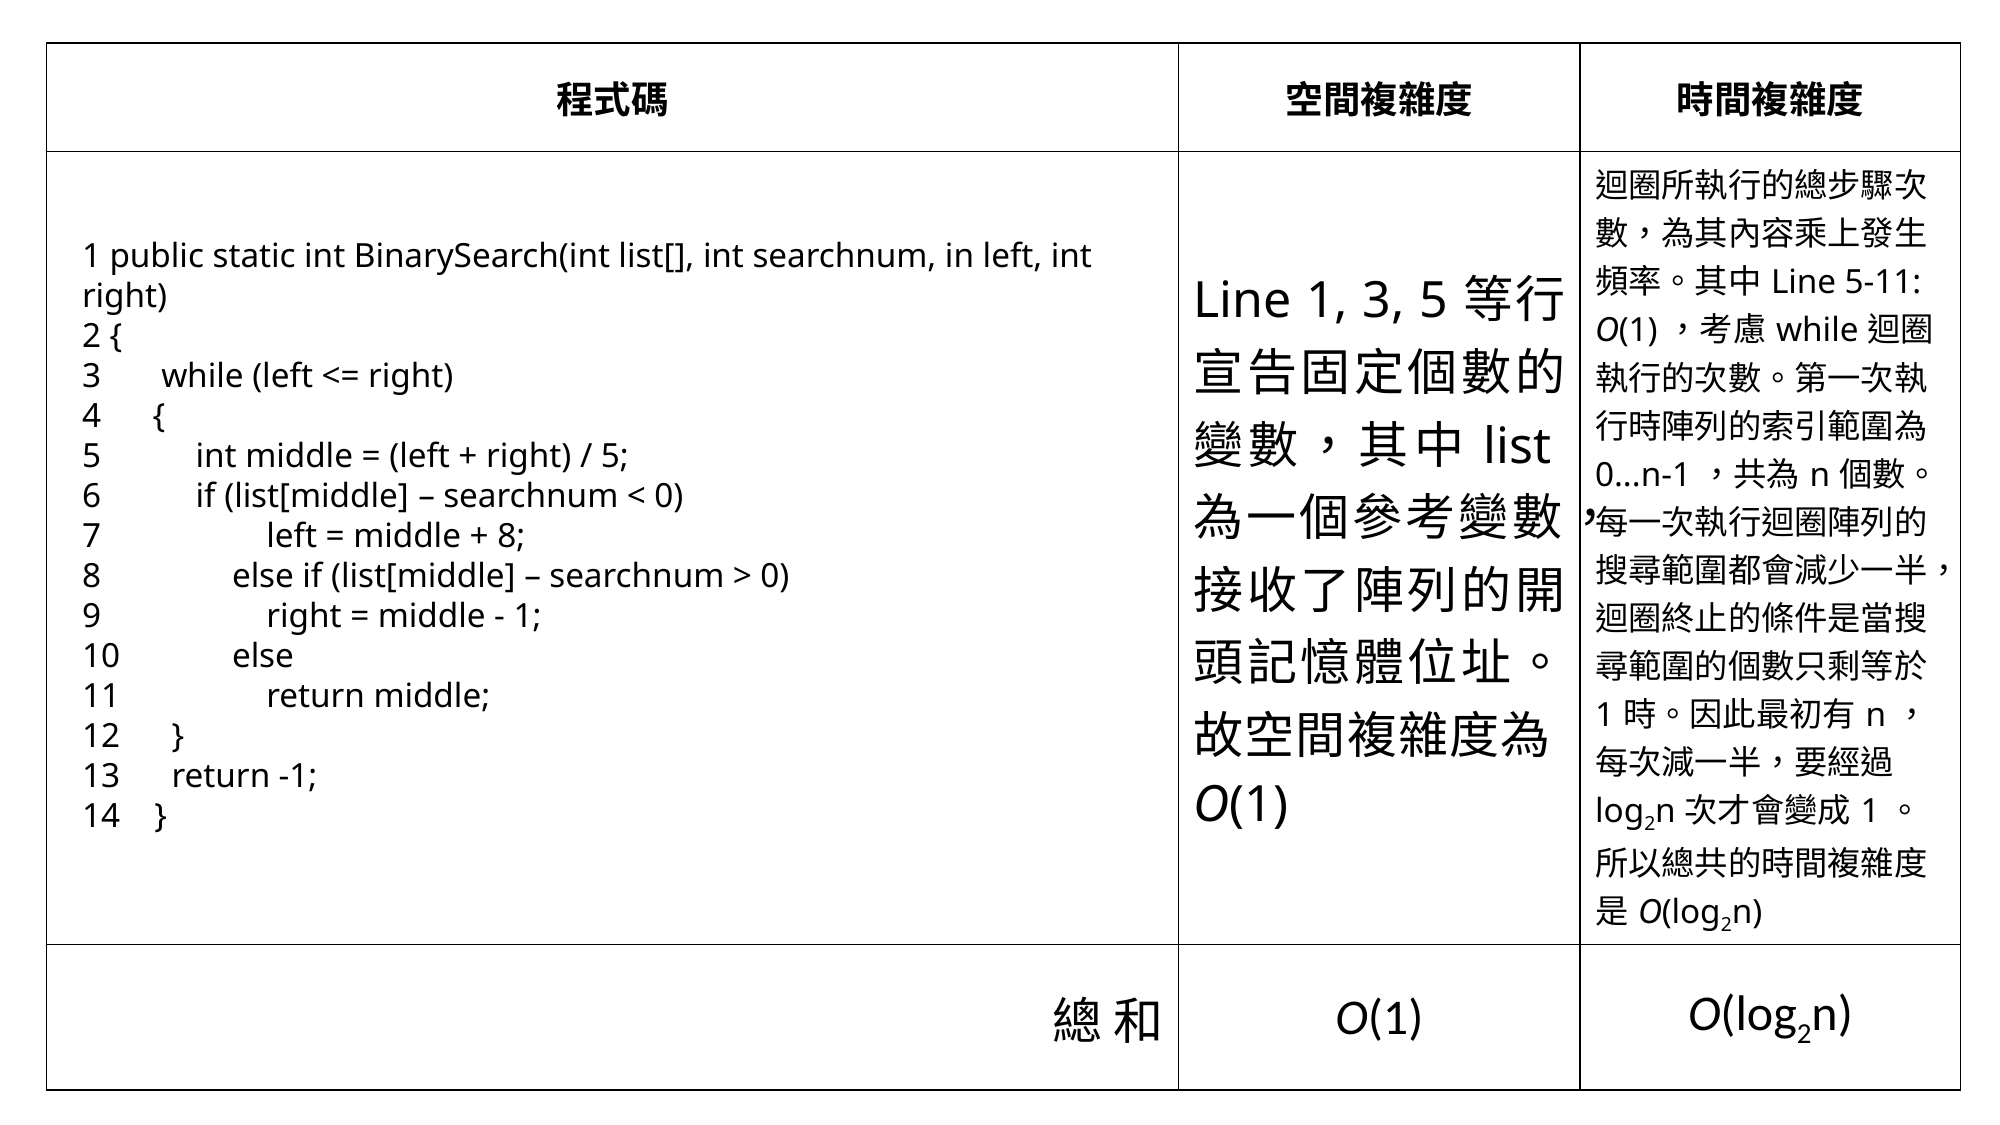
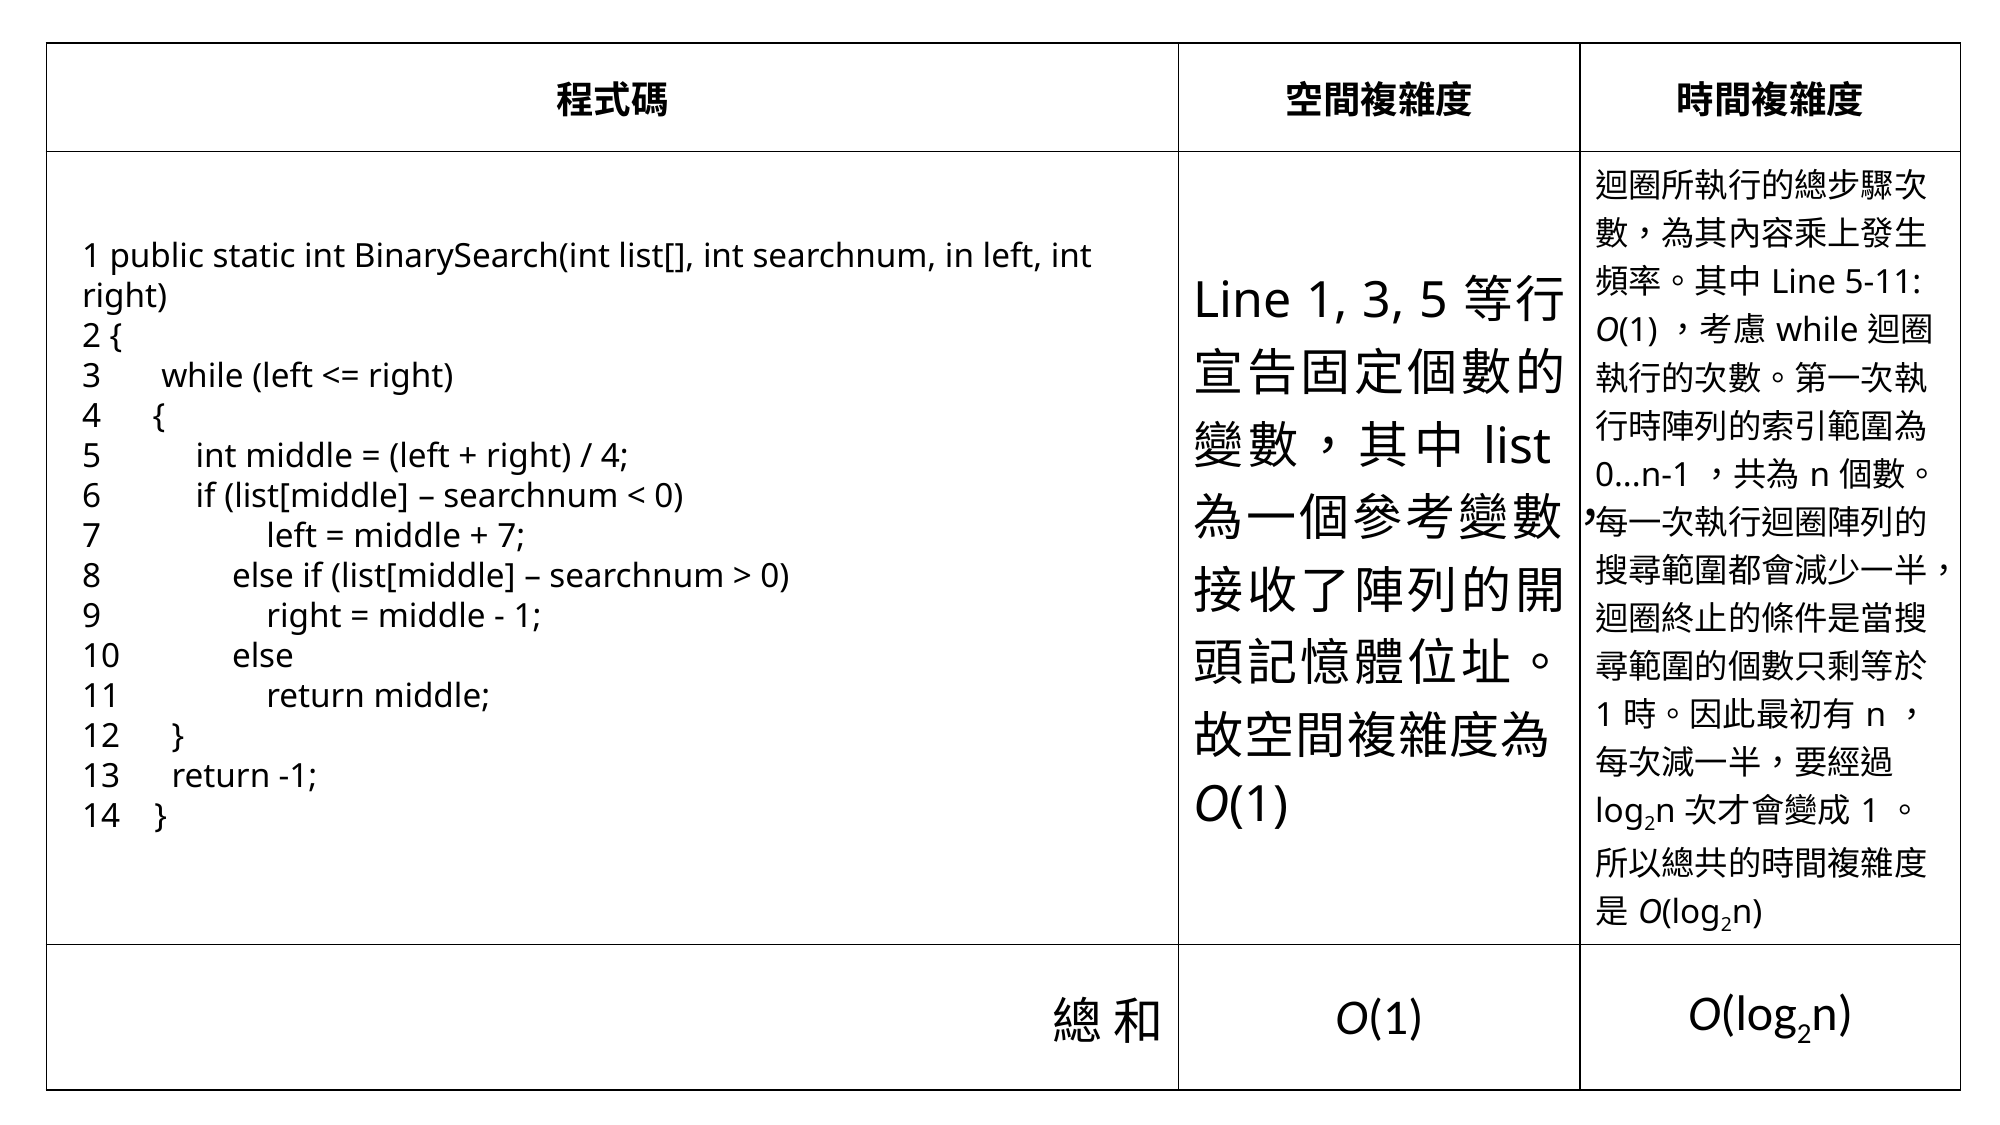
5: 5 -> 4 (615, 457)
8: 8 -> 7 (511, 537)
